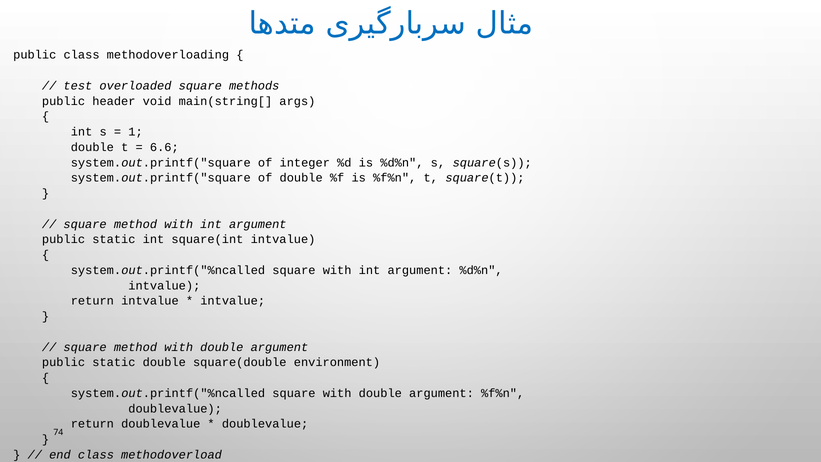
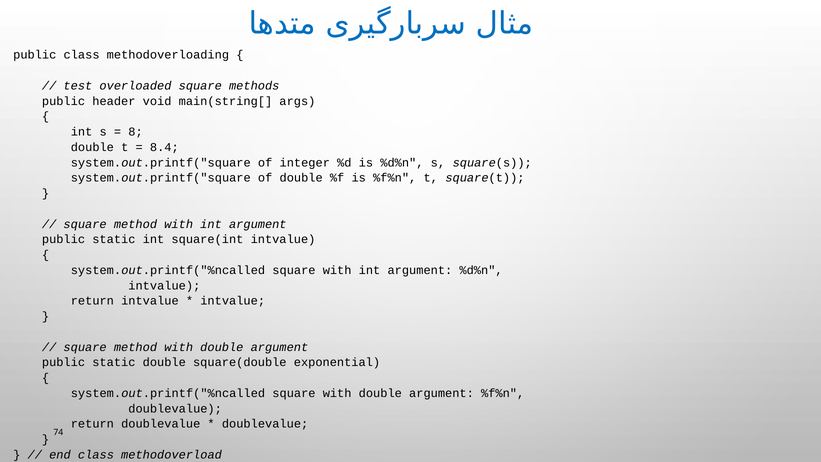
1: 1 -> 8 (136, 132)
6.6: 6.6 -> 8.4 (164, 147)
environment: environment -> exponential (337, 362)
